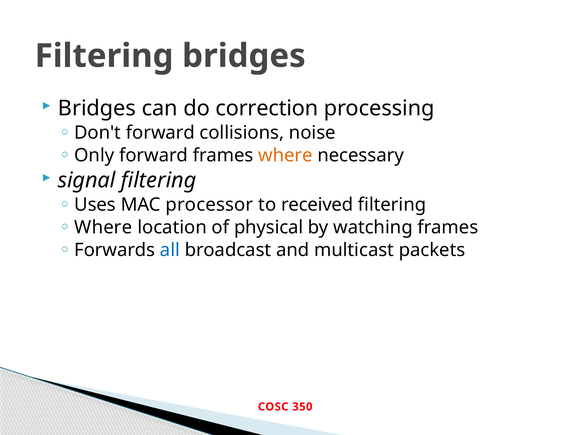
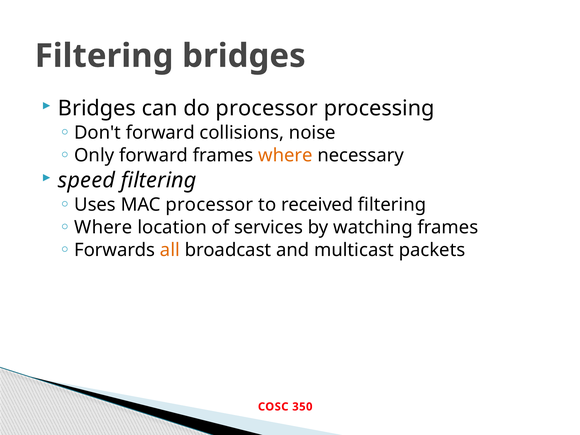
do correction: correction -> processor (267, 108)
signal: signal -> speed (86, 180)
physical: physical -> services (269, 227)
all colour: blue -> orange (170, 250)
